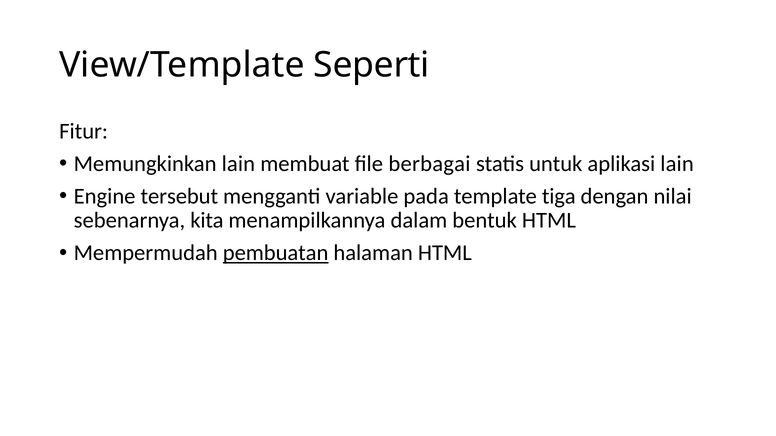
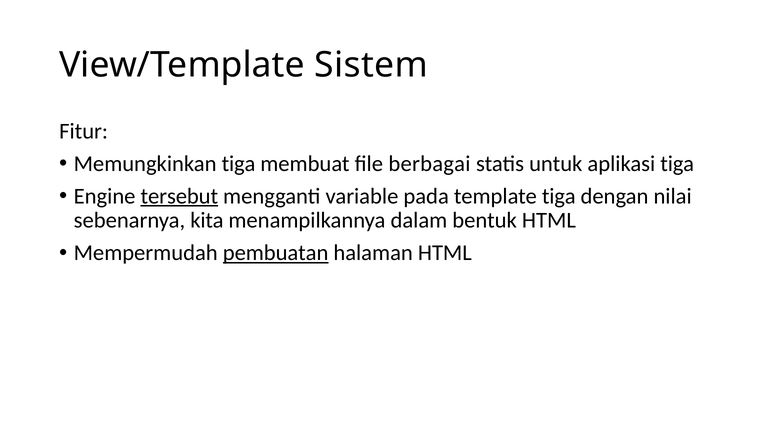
Seperti: Seperti -> Sistem (371, 65)
Memungkinkan lain: lain -> tiga (238, 164)
aplikasi lain: lain -> tiga (677, 164)
tersebut underline: none -> present (179, 196)
